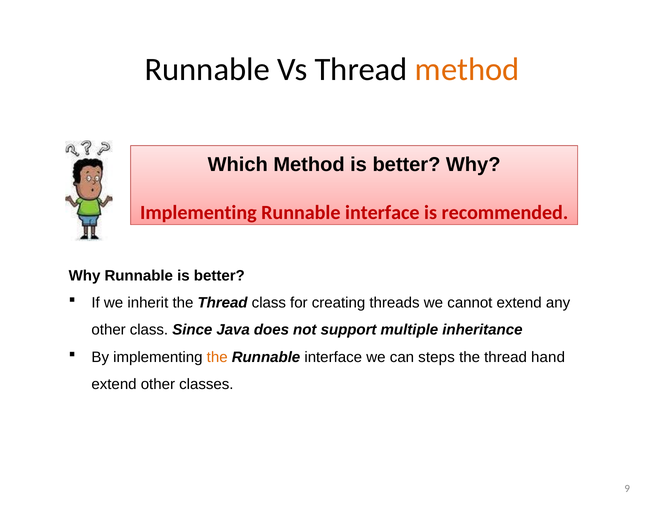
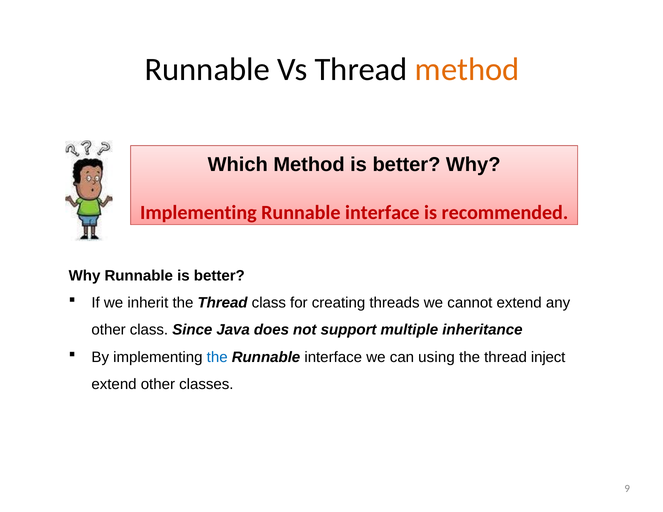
the colour: orange -> blue (217, 357)
steps: steps -> using (437, 357)
hand: hand -> inject (548, 357)
